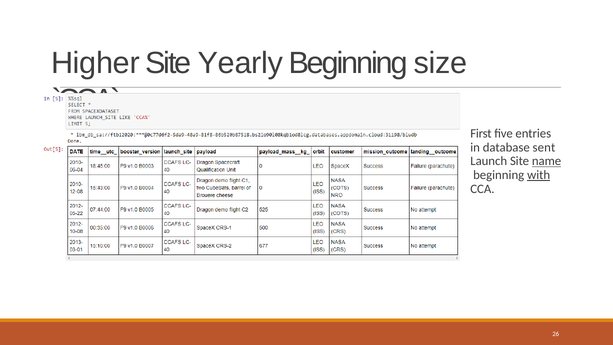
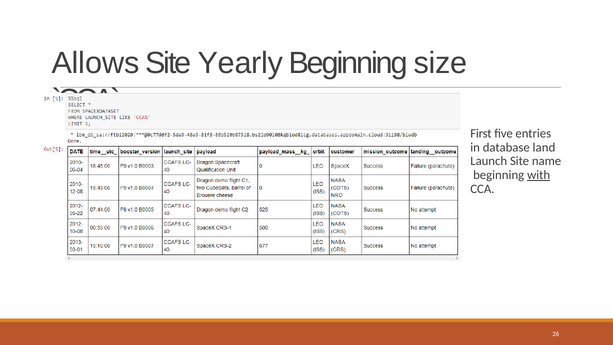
Higher: Higher -> Allows (95, 63)
sent: sent -> land (544, 147)
name underline: present -> none (547, 161)
